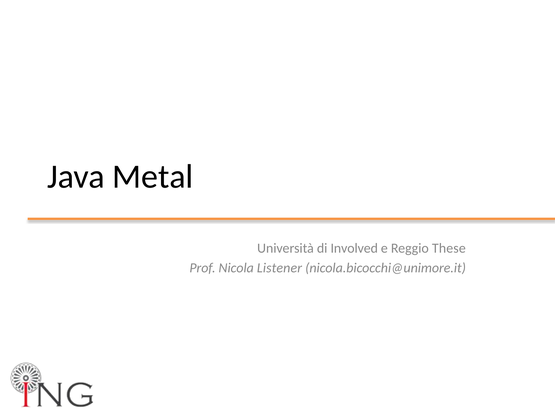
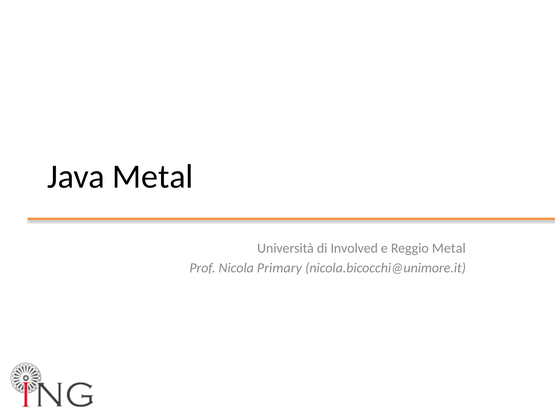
Reggio These: These -> Metal (449, 248)
Listener: Listener -> Primary (279, 267)
